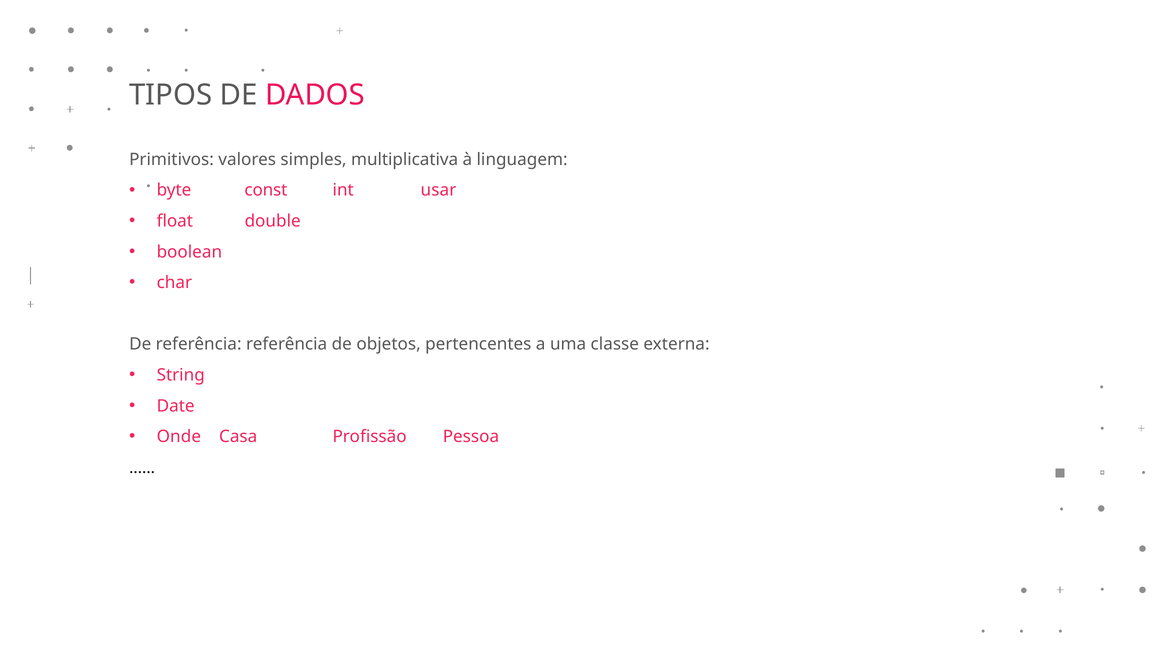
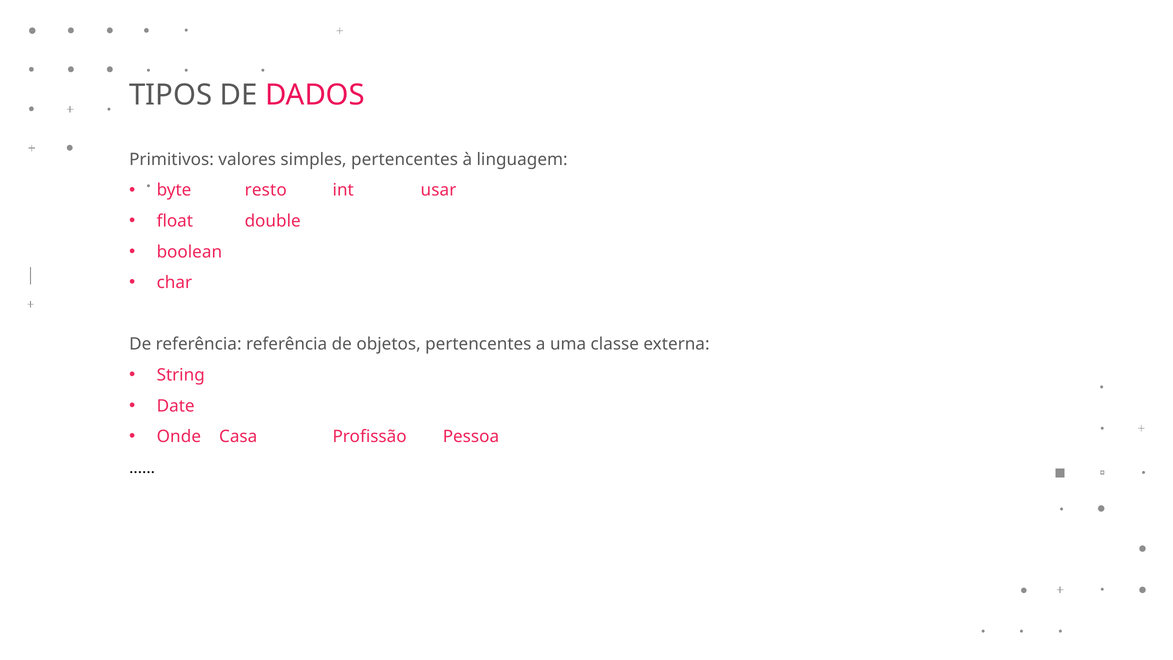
simples multiplicativa: multiplicativa -> pertencentes (405, 159)
const: const -> resto (266, 190)
